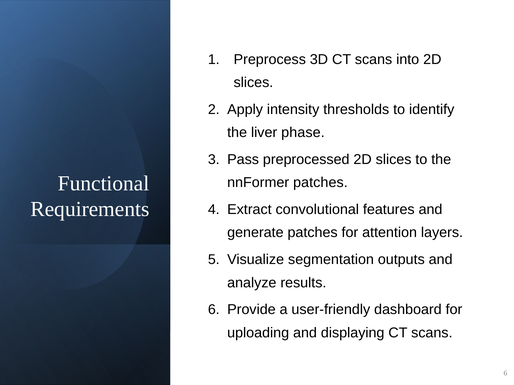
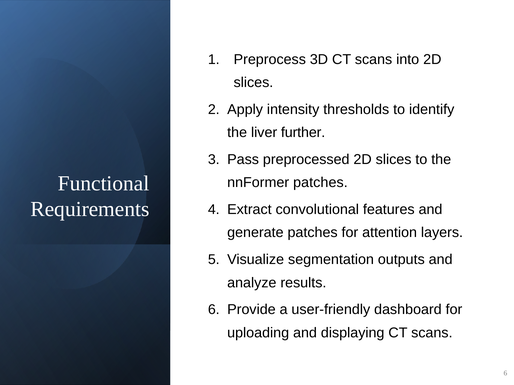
phase: phase -> further (303, 133)
